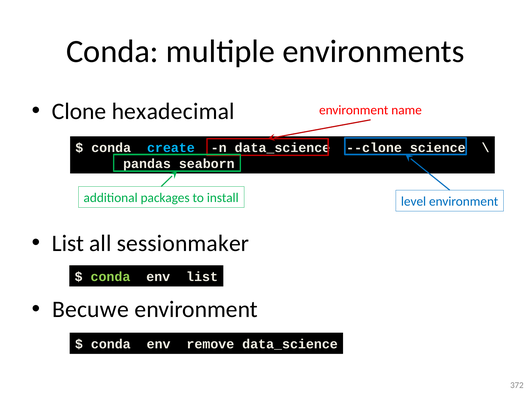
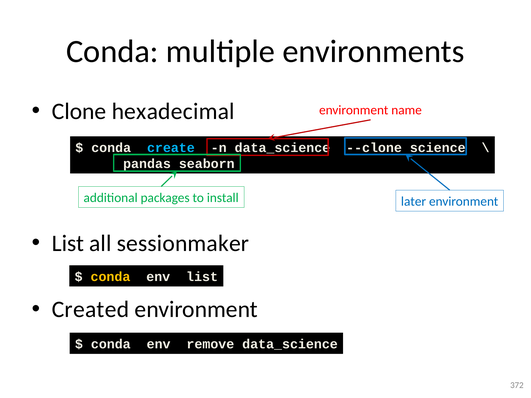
level: level -> later (414, 202)
conda colour: light green -> yellow (110, 277)
Becuwe: Becuwe -> Created (90, 310)
